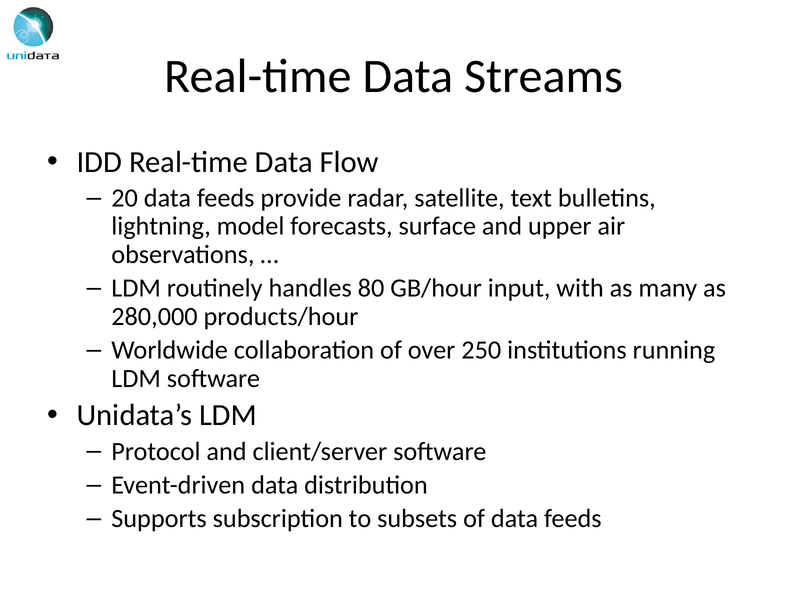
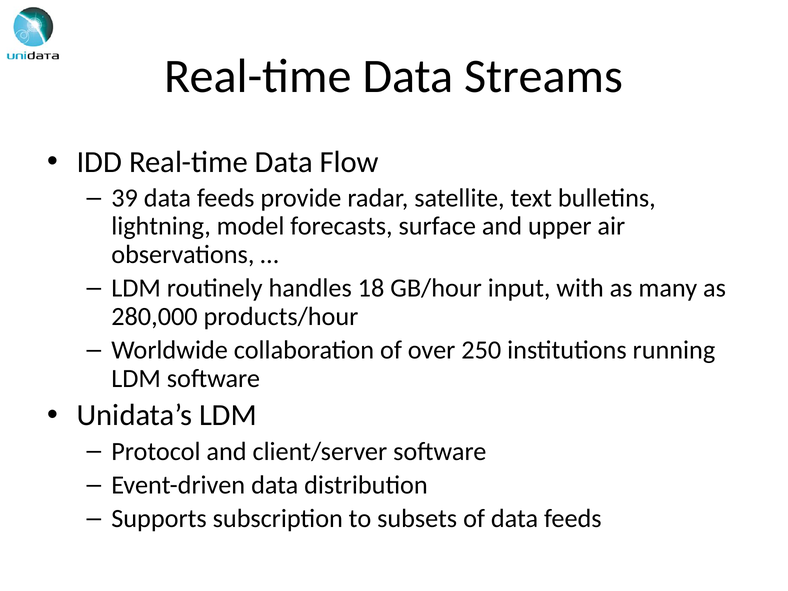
20: 20 -> 39 (125, 198)
80: 80 -> 18 (371, 288)
